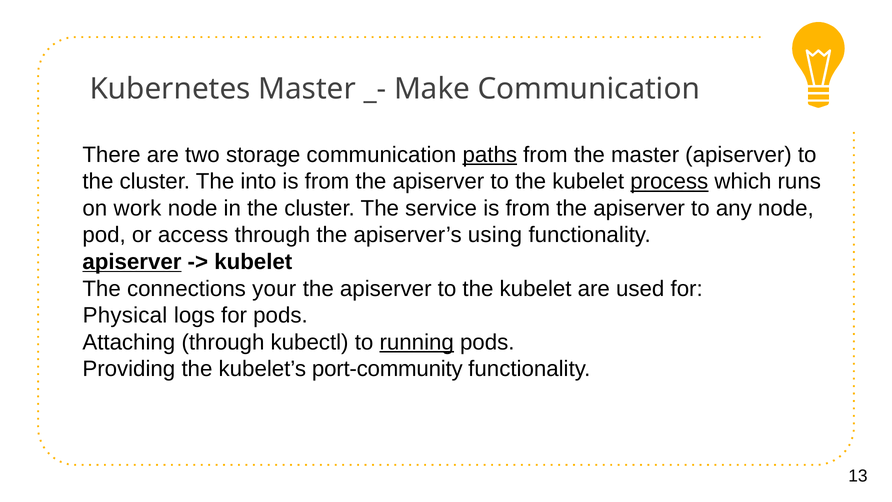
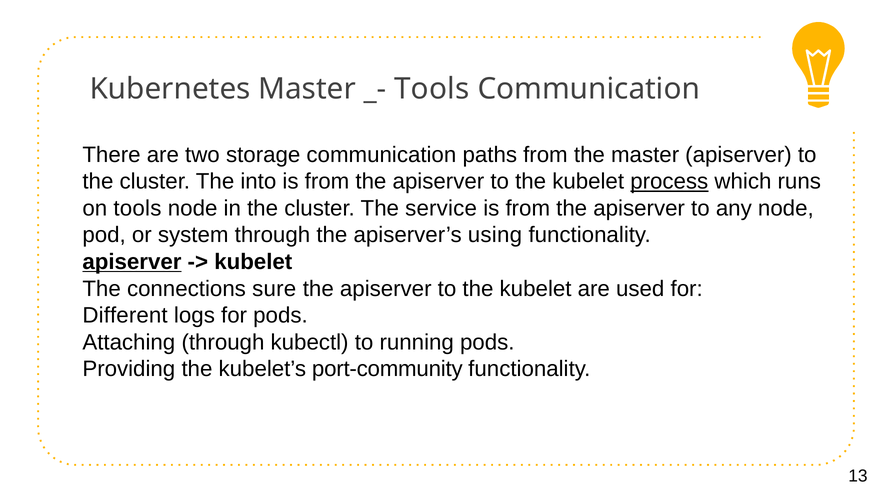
Make: Make -> Tools (432, 89)
paths underline: present -> none (490, 155)
on work: work -> tools (137, 208)
access: access -> system (193, 235)
your: your -> sure (274, 289)
Physical: Physical -> Different (125, 315)
running underline: present -> none (417, 342)
